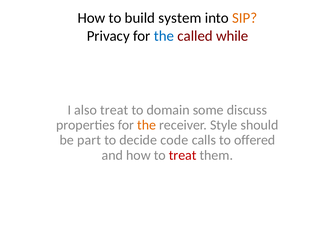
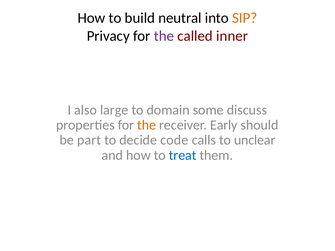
system: system -> neutral (180, 18)
the colour: blue -> purple (164, 36)
while: while -> inner (232, 36)
also treat: treat -> large (114, 110)
Style: Style -> Early (224, 125)
offered: offered -> unclear (255, 140)
treat colour: red -> blue (183, 155)
